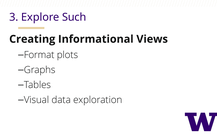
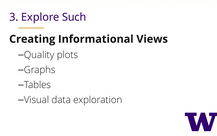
Format: Format -> Quality (39, 55)
